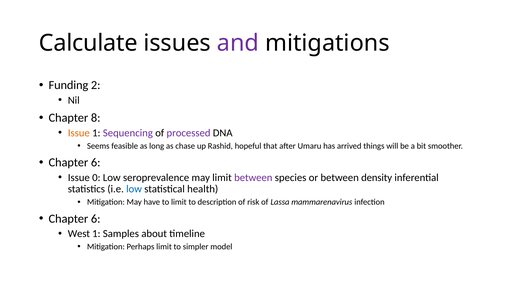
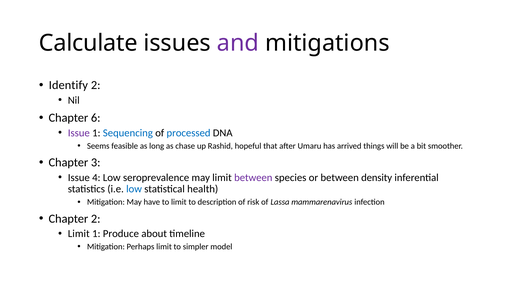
Funding: Funding -> Identify (68, 85)
8: 8 -> 6 (96, 118)
Issue colour: orange -> purple (79, 133)
Sequencing colour: purple -> blue (128, 133)
processed colour: purple -> blue (189, 133)
6: 6 -> 3 (96, 163)
0: 0 -> 4 (96, 178)
6: 6 -> 2 (96, 219)
West: West -> Limit (79, 234)
Samples: Samples -> Produce (121, 234)
